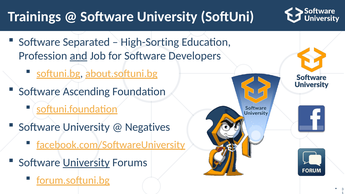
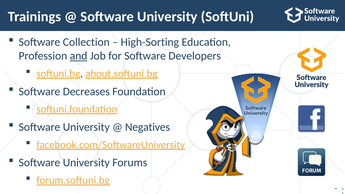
Separated: Separated -> Collection (86, 42)
Ascending: Ascending -> Decreases (86, 92)
University underline: present -> none (86, 163)
